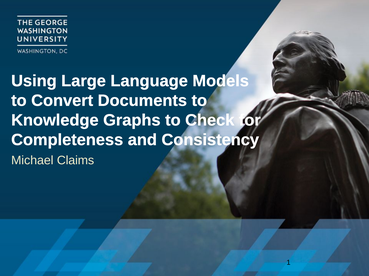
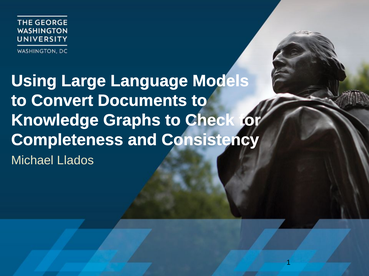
Claims: Claims -> Llados (75, 161)
